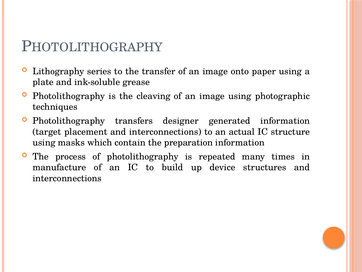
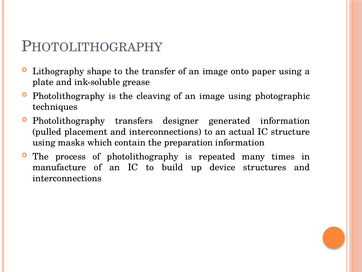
series: series -> shape (99, 71)
target: target -> pulled (47, 132)
